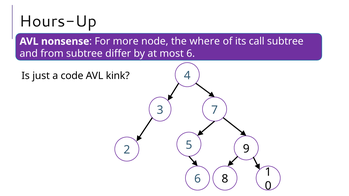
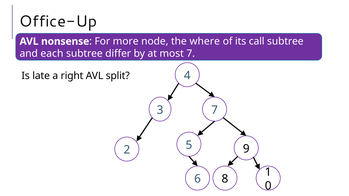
Hours-Up: Hours-Up -> Office-Up (58, 21)
from: from -> each (52, 54)
most 6: 6 -> 7 (191, 54)
just: just -> late (41, 76)
code: code -> right (72, 76)
kink: kink -> split (118, 76)
